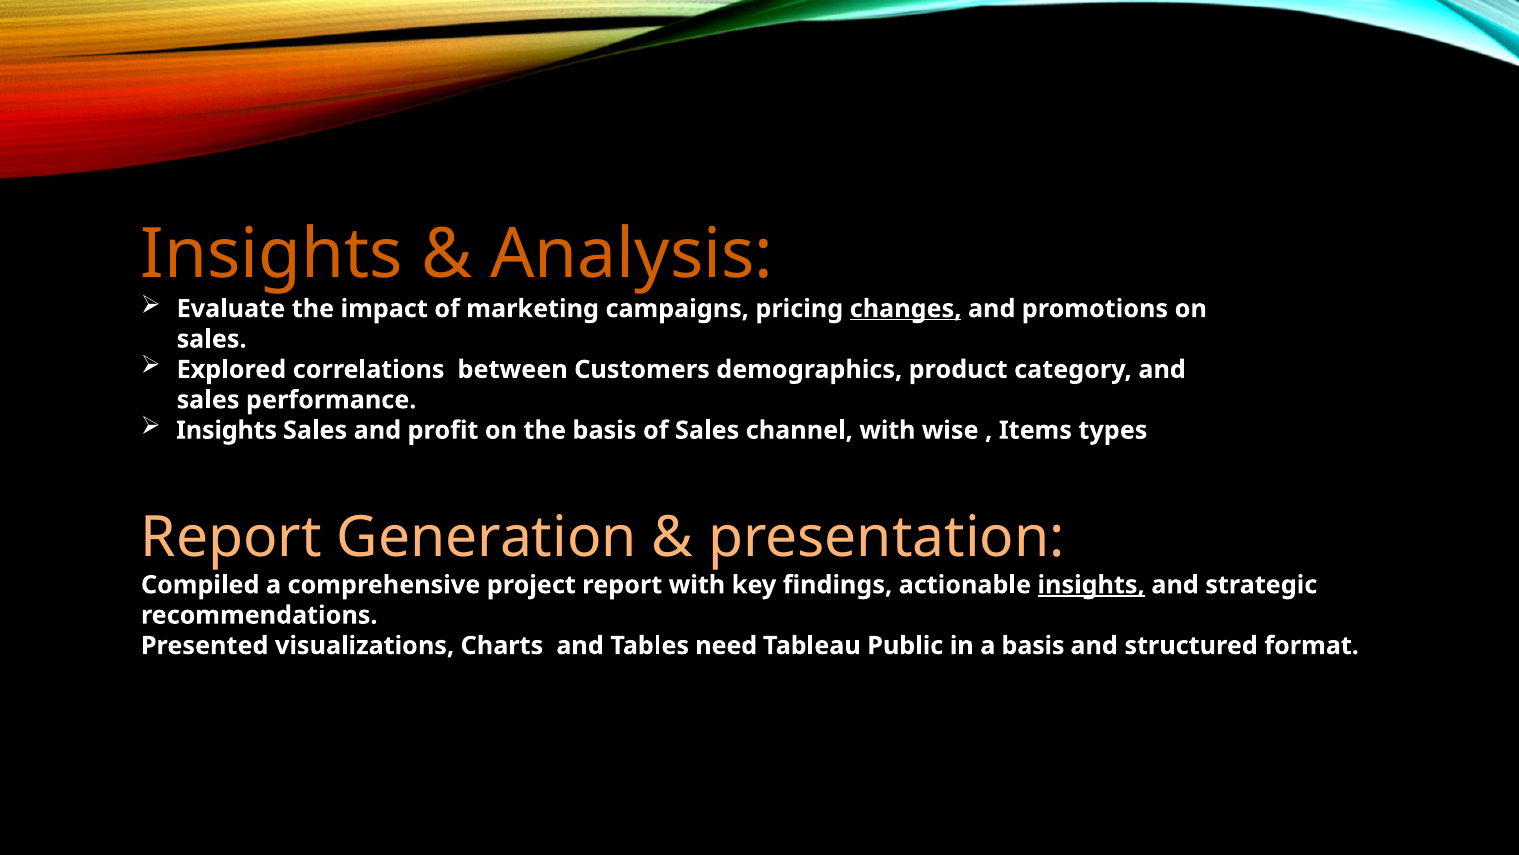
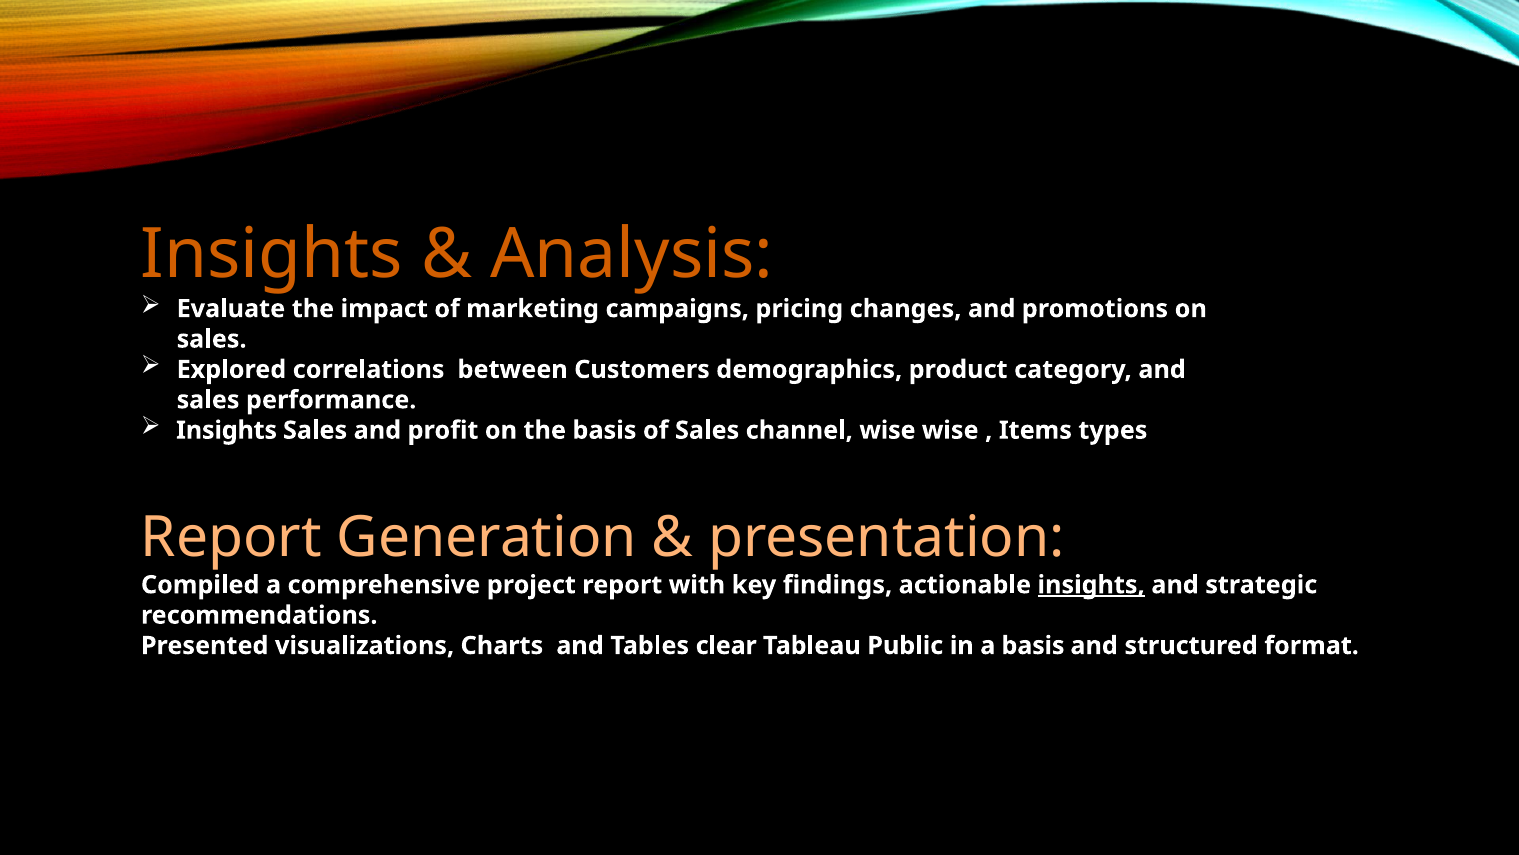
changes underline: present -> none (906, 309)
channel with: with -> wise (887, 430)
need: need -> clear (726, 645)
